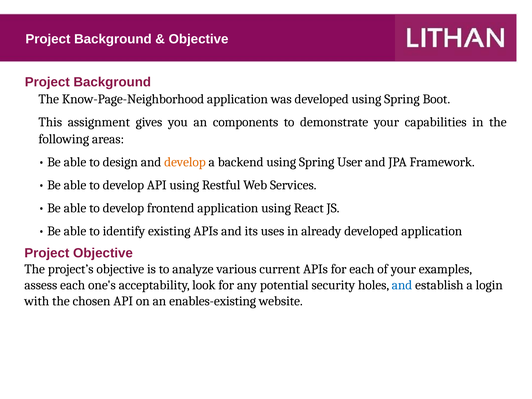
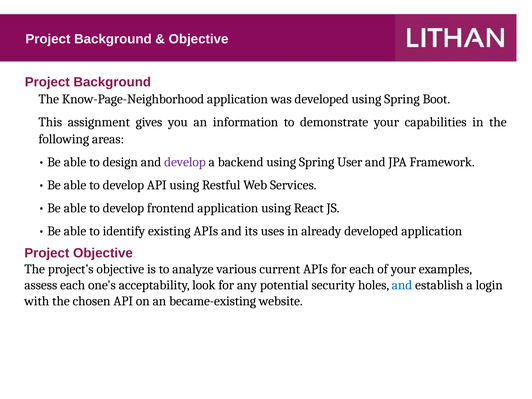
components: components -> information (246, 122)
develop colour: orange -> purple (185, 162)
enables-existing: enables-existing -> became-existing (213, 301)
